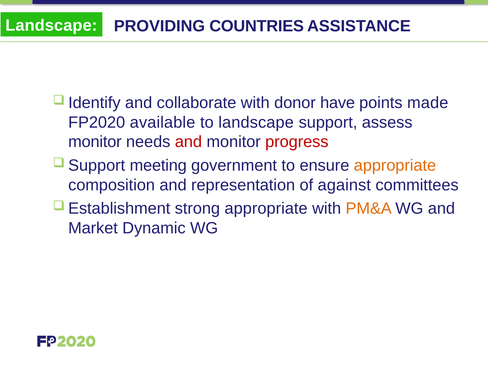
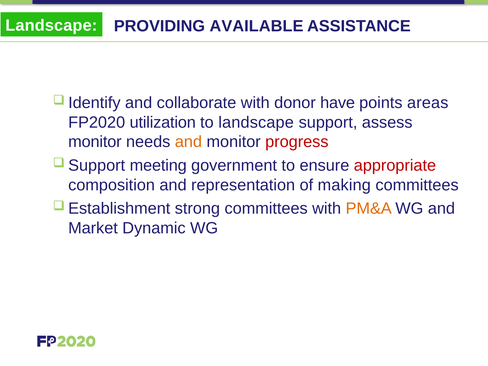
COUNTRIES: COUNTRIES -> AVAILABLE (257, 26)
made: made -> areas (428, 103)
available: available -> utilization (163, 122)
and colour: red -> orange (188, 142)
appropriate colour: orange -> red (395, 165)
against: against -> making (344, 185)
strong appropriate: appropriate -> committees (266, 209)
